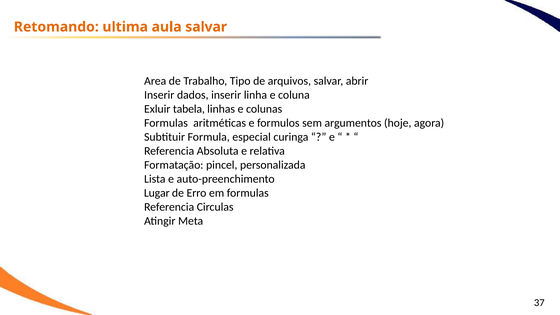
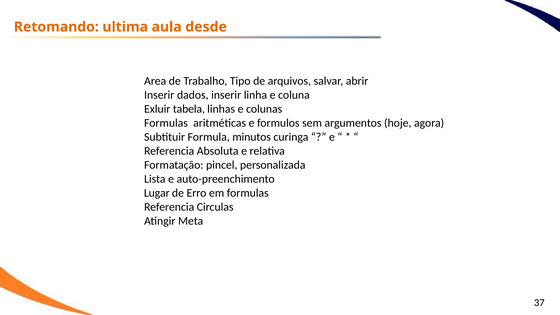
aula salvar: salvar -> desde (206, 27)
especial: especial -> minutos (252, 137)
